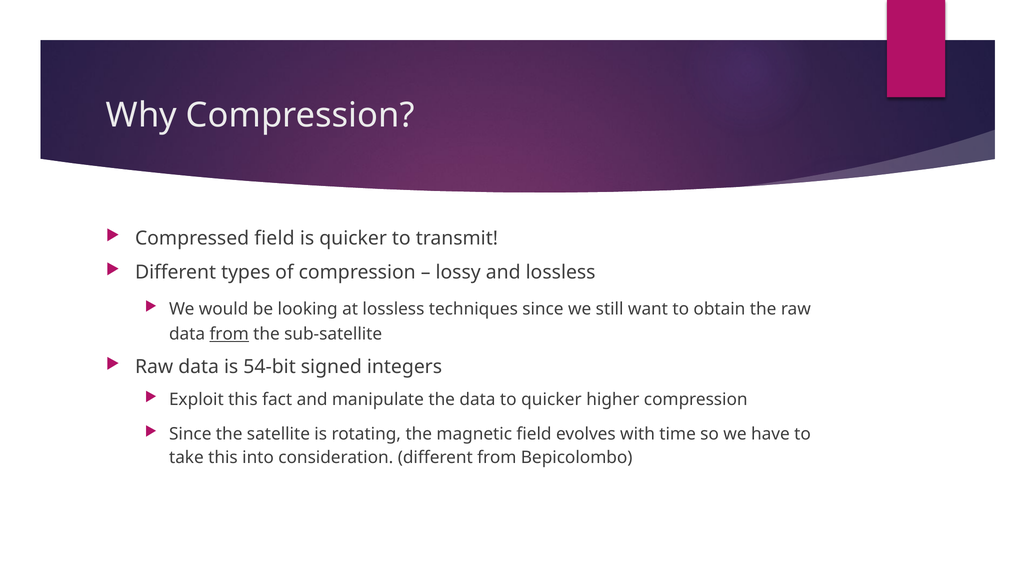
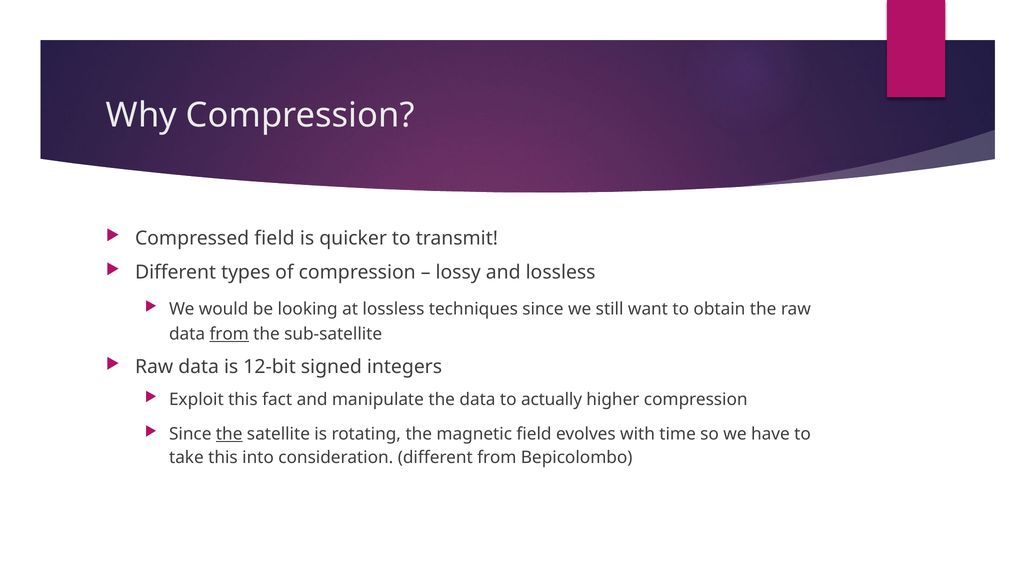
54-bit: 54-bit -> 12-bit (270, 367)
to quicker: quicker -> actually (552, 399)
the underline: none -> present (229, 434)
